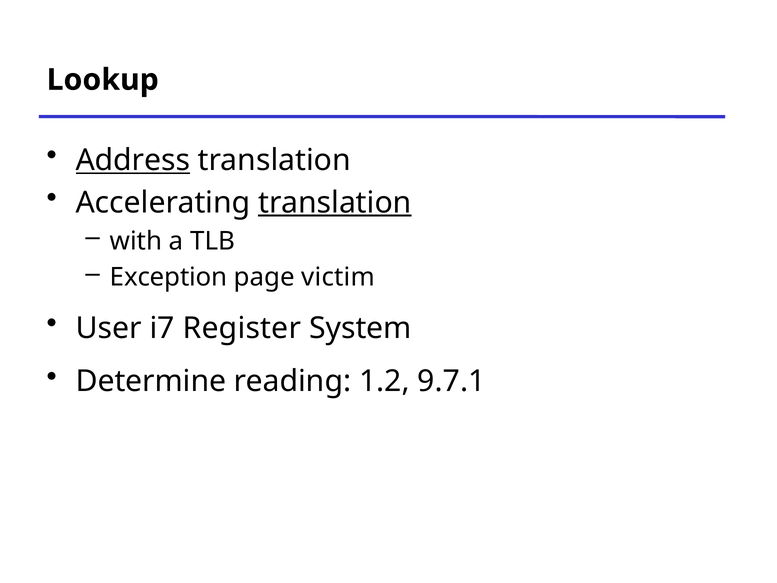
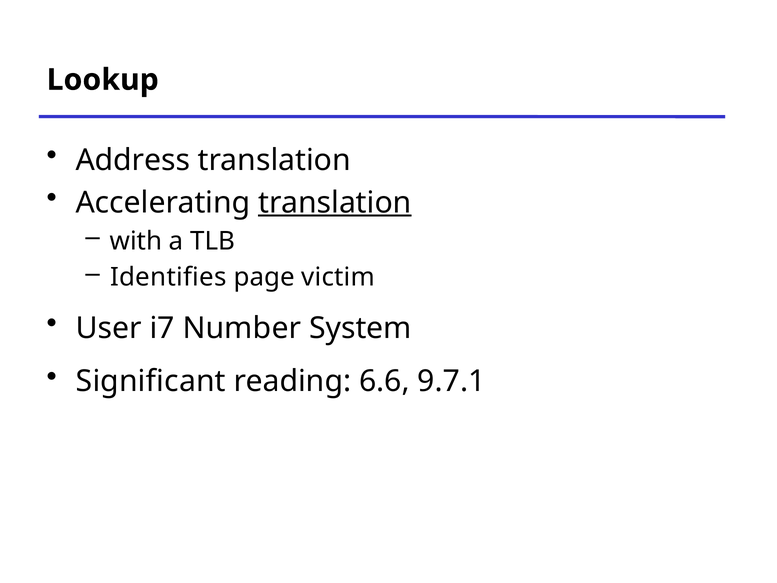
Address underline: present -> none (133, 160)
Exception: Exception -> Identifies (168, 277)
Register: Register -> Number (242, 328)
Determine: Determine -> Significant (151, 381)
1.2: 1.2 -> 6.6 (384, 381)
